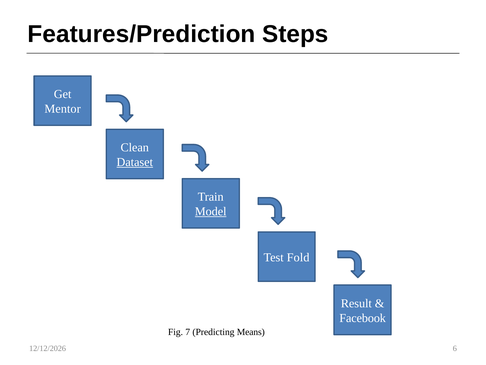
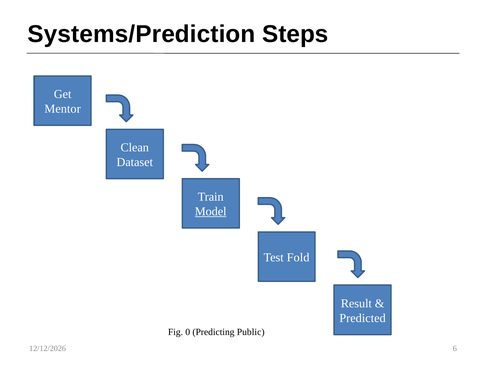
Features/Prediction: Features/Prediction -> Systems/Prediction (142, 34)
Dataset underline: present -> none (135, 162)
Facebook: Facebook -> Predicted (363, 318)
7: 7 -> 0 (188, 331)
Means: Means -> Public (251, 331)
